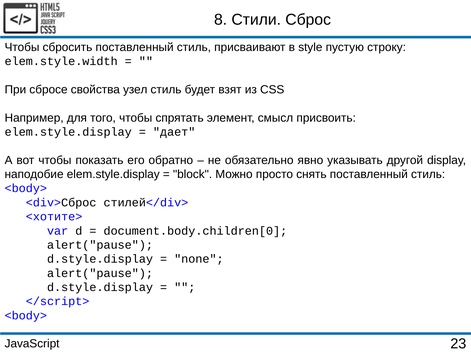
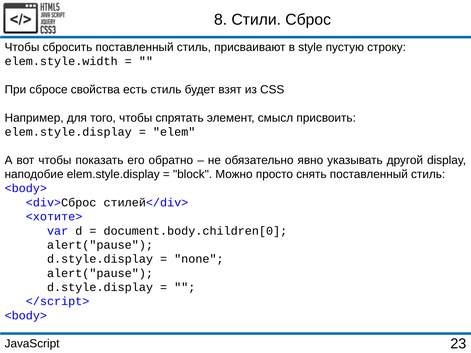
узел: узел -> есть (135, 90)
дает: дает -> elem (174, 132)
